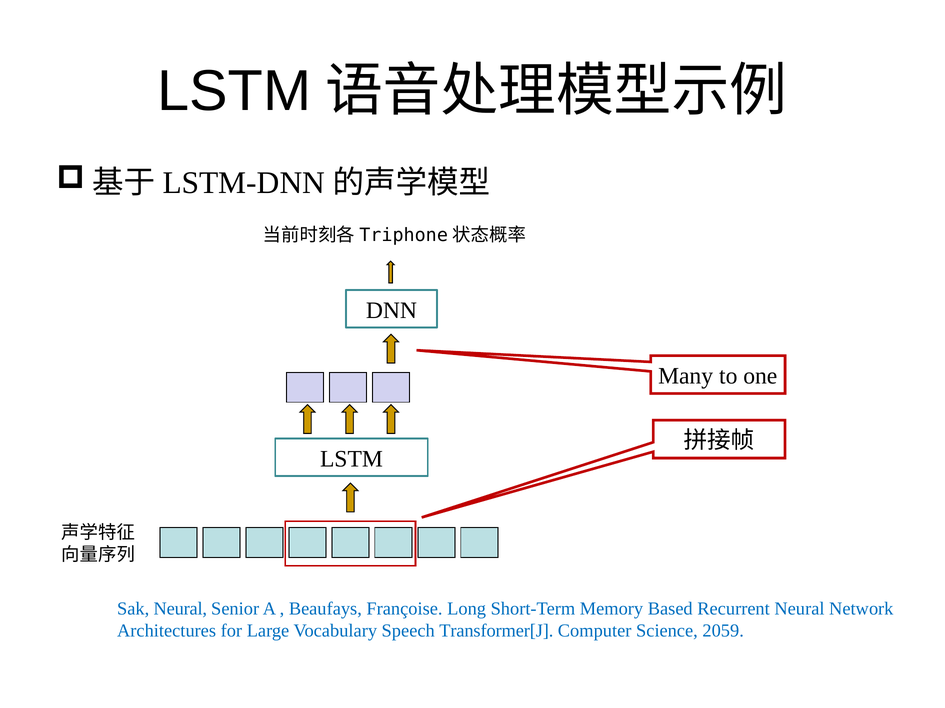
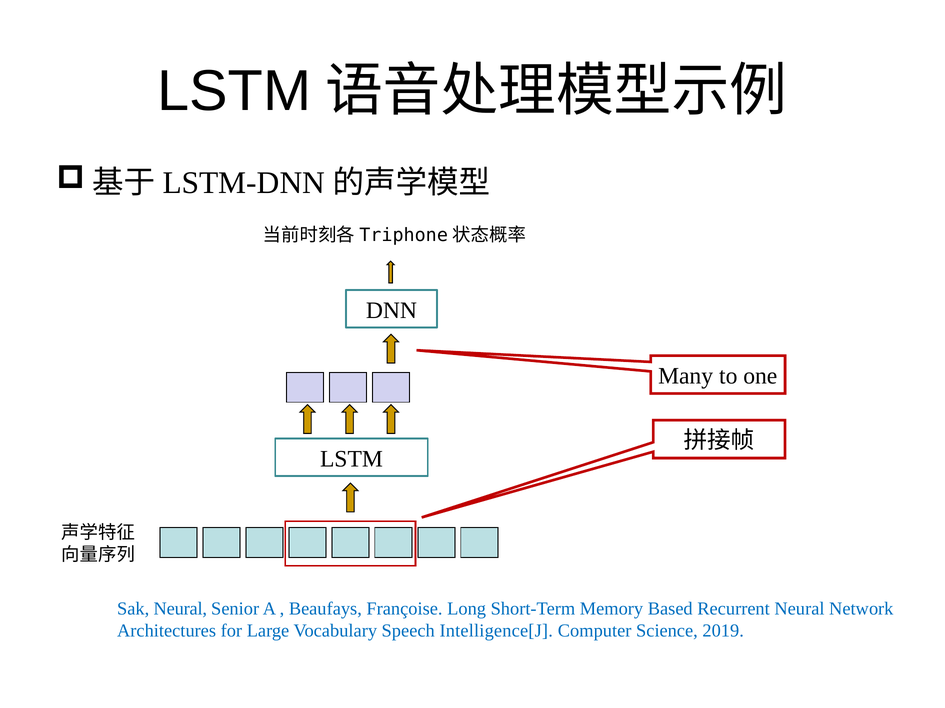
Transformer[J: Transformer[J -> Intelligence[J (496, 632)
2059: 2059 -> 2019 (723, 632)
